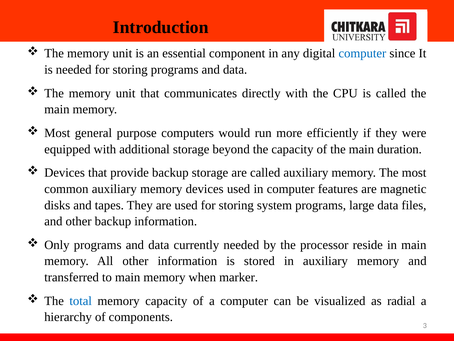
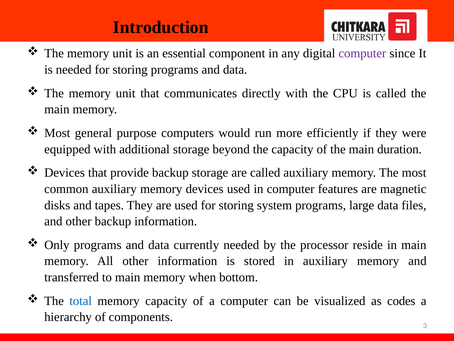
computer colour: blue -> purple (362, 53)
marker: marker -> bottom (239, 277)
radial: radial -> codes (401, 300)
